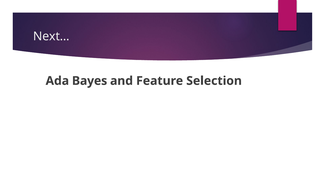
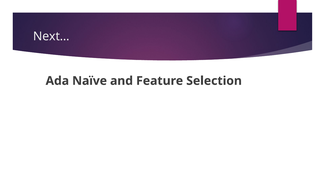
Bayes: Bayes -> Naïve (90, 81)
